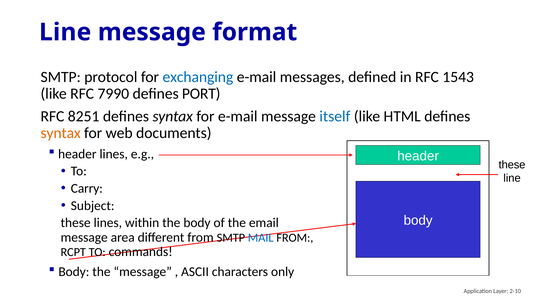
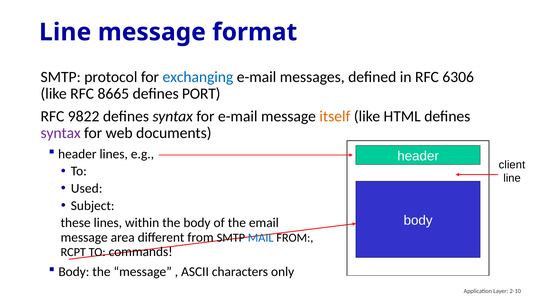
1543: 1543 -> 6306 (458, 77)
7990: 7990 -> 8665 (113, 94)
8251: 8251 -> 9822 (84, 116)
itself colour: blue -> orange (335, 116)
syntax colour: orange -> purple (61, 133)
these: these -> client (512, 165)
Carry: Carry -> Used (87, 188)
